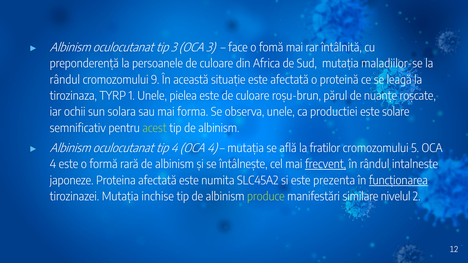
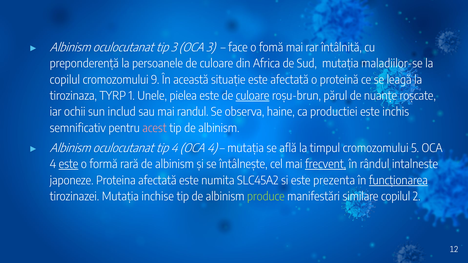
rândul: rândul -> copilul (65, 80)
culoare underline: none -> present (253, 96)
solara: solara -> includ (122, 112)
forma: forma -> randul (193, 112)
observa unele: unele -> haine (281, 112)
solare: solare -> inchis (396, 112)
acest colour: light green -> pink (154, 128)
fratilor: fratilor -> timpul (325, 148)
este underline: none -> present (69, 165)
similare nivelul: nivelul -> copilul (396, 197)
